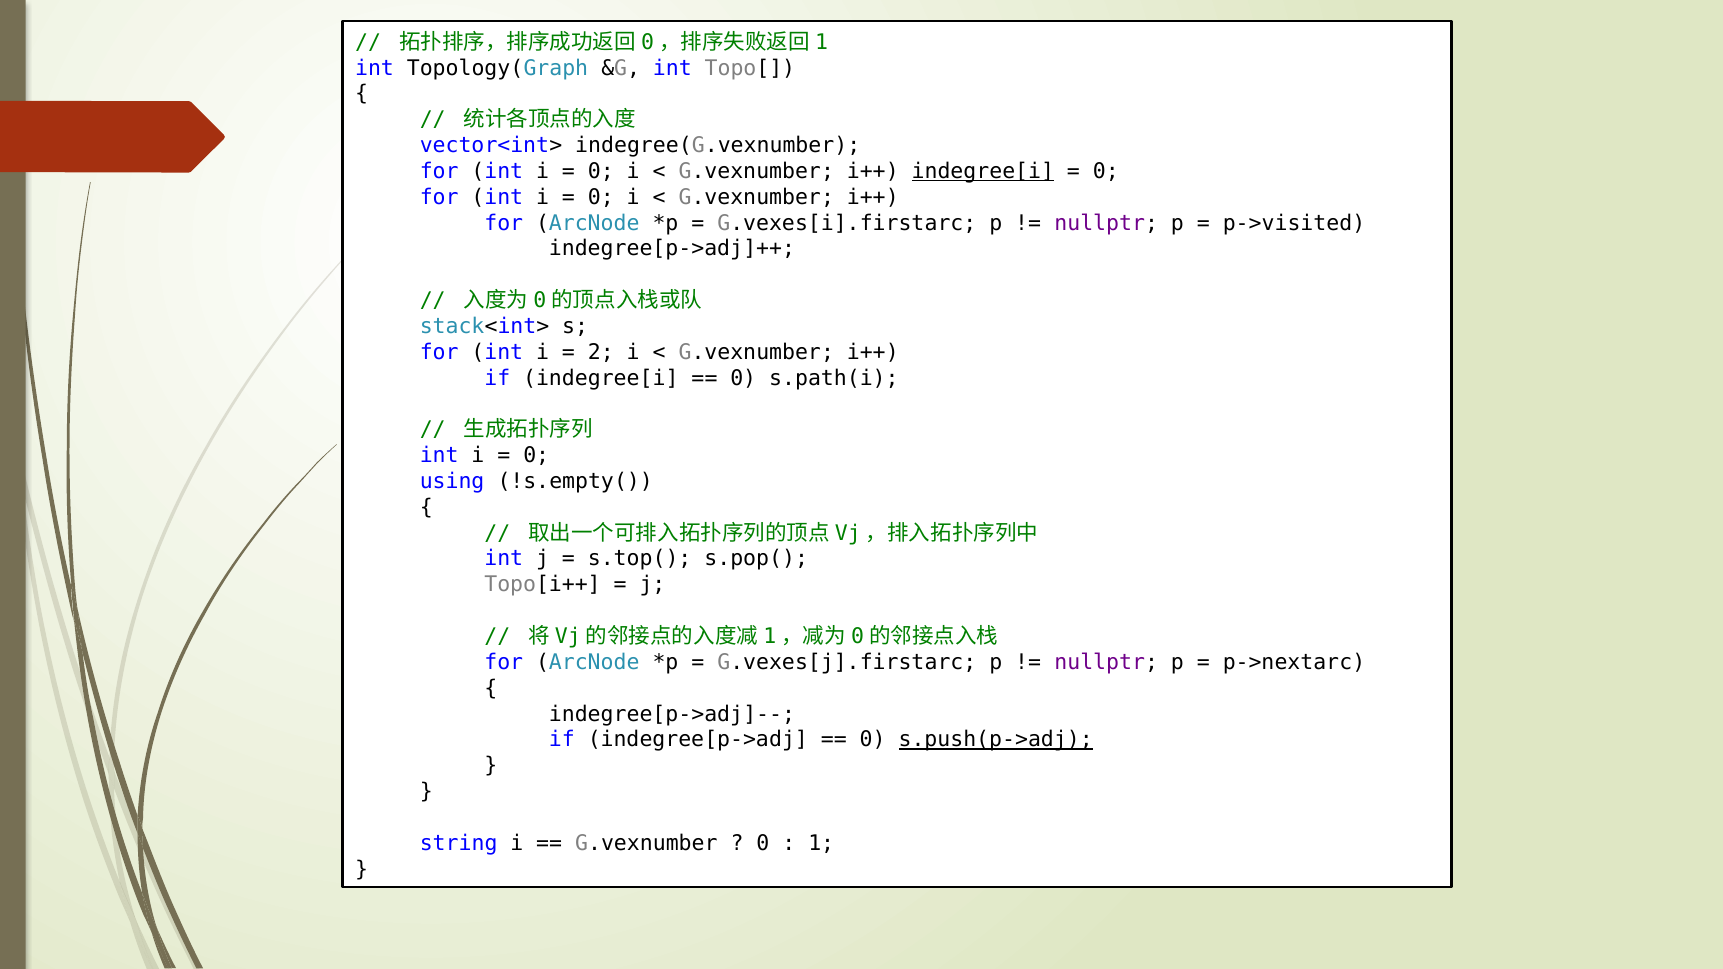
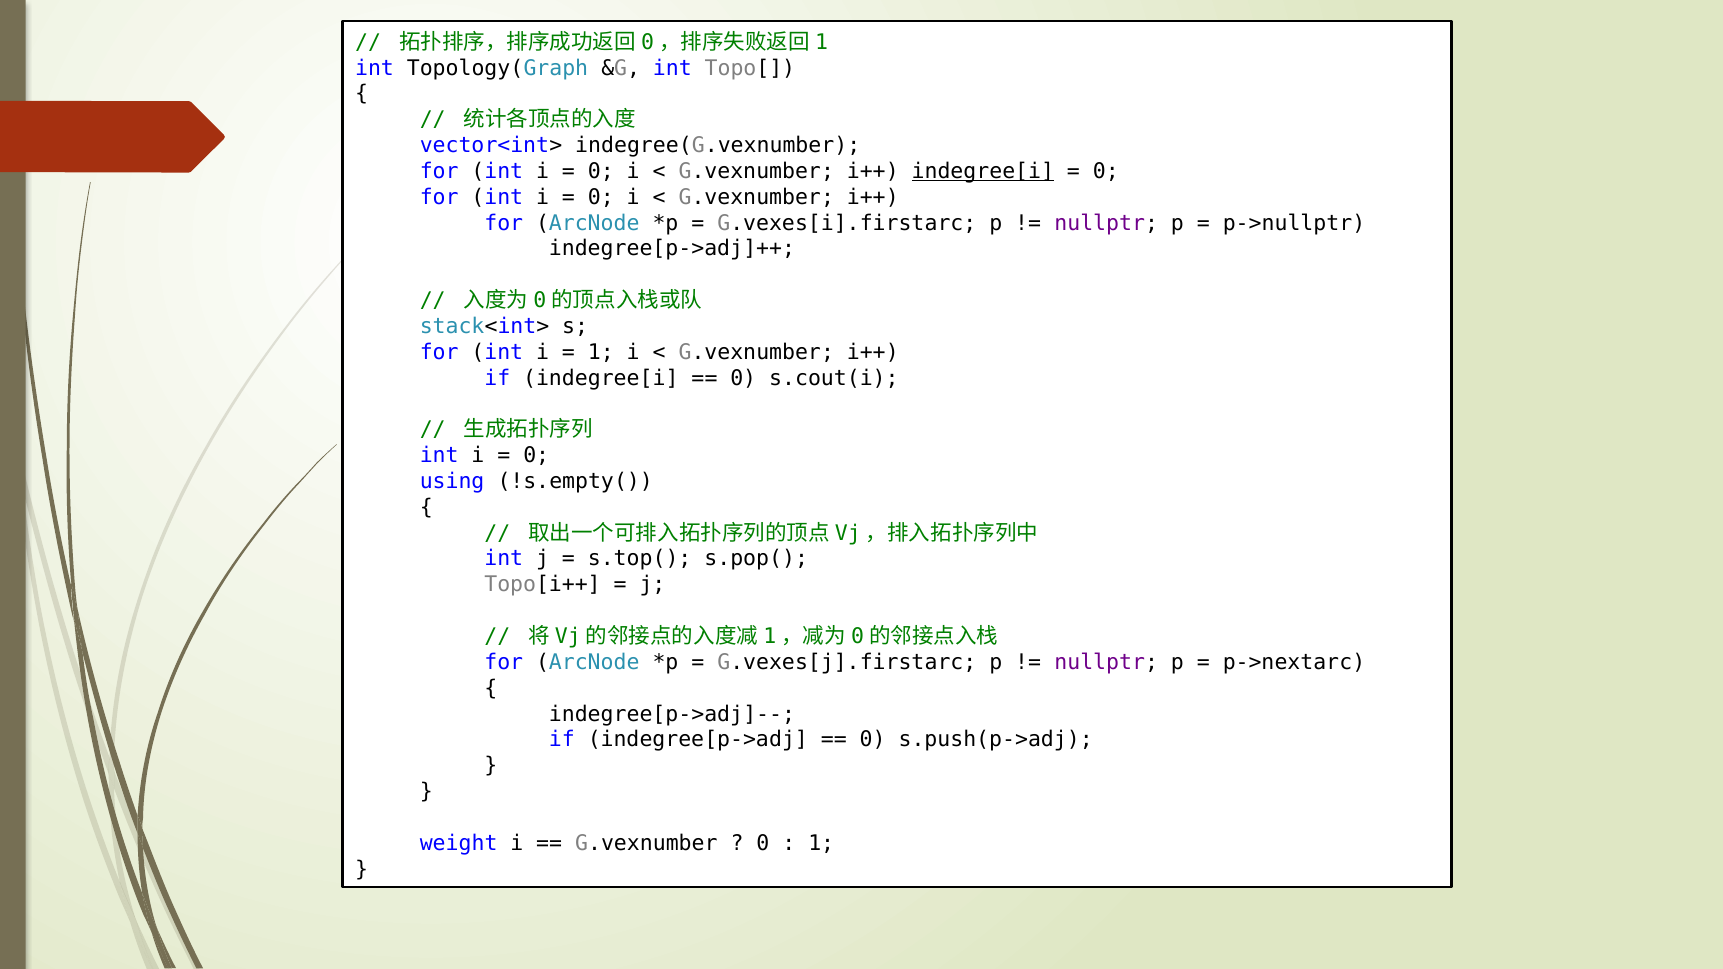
p->visited: p->visited -> p->nullptr (1294, 223)
2: 2 -> 1 (601, 352)
s.path(i: s.path(i -> s.cout(i (834, 378)
s.push(p->adj underline: present -> none (996, 740)
string: string -> weight (459, 843)
